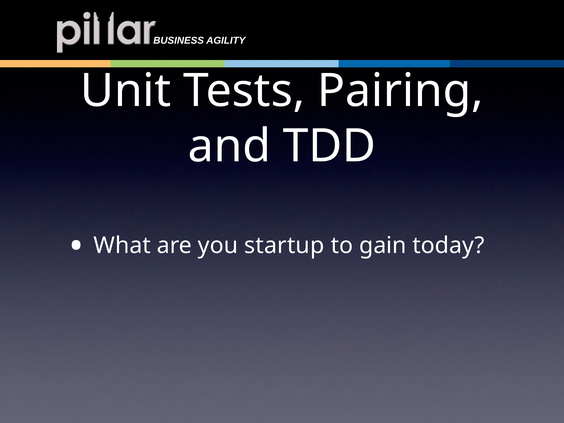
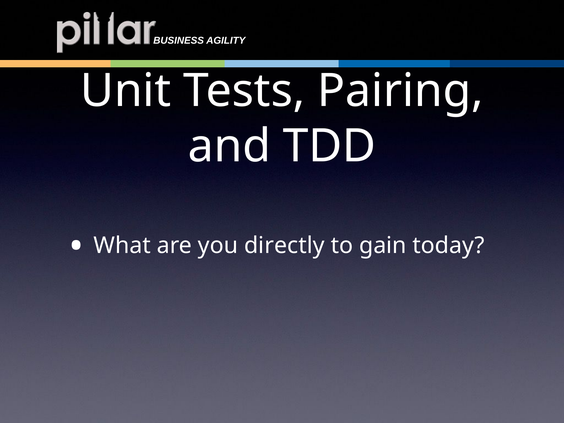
startup: startup -> directly (284, 246)
